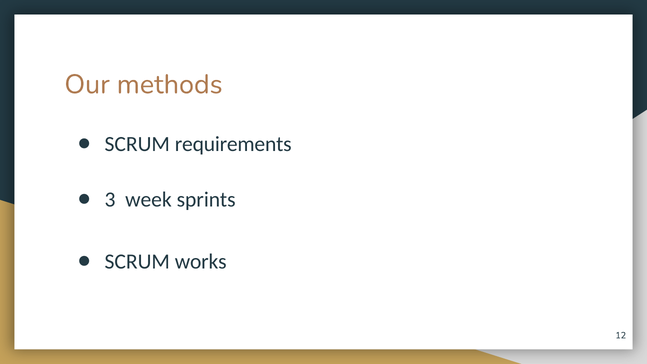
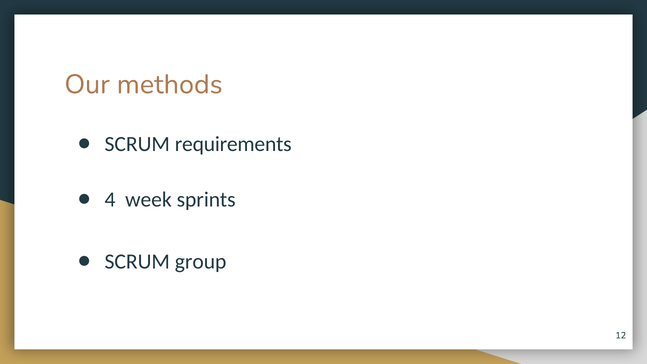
3: 3 -> 4 (110, 200)
works: works -> group (201, 261)
